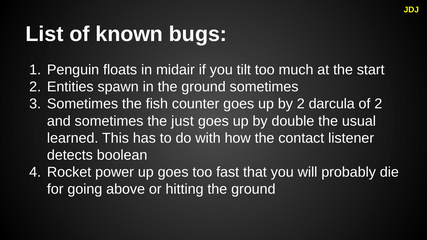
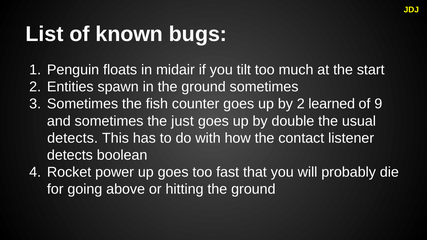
darcula: darcula -> learned (332, 104)
of 2: 2 -> 9 (378, 104)
learned: learned -> detects (73, 138)
